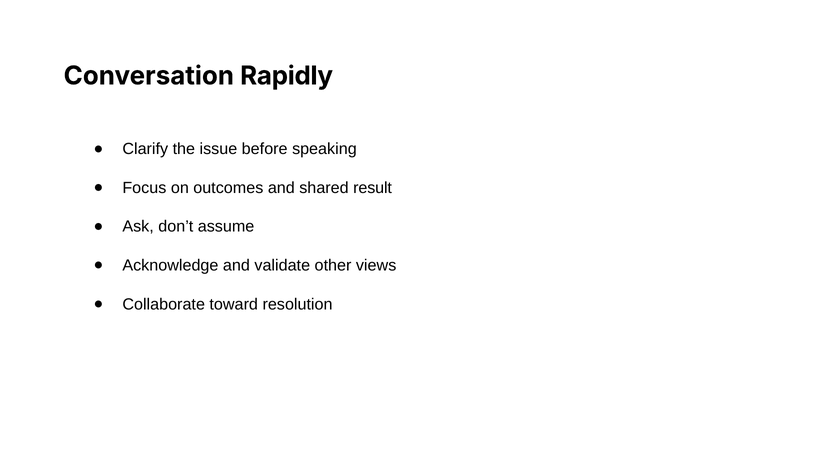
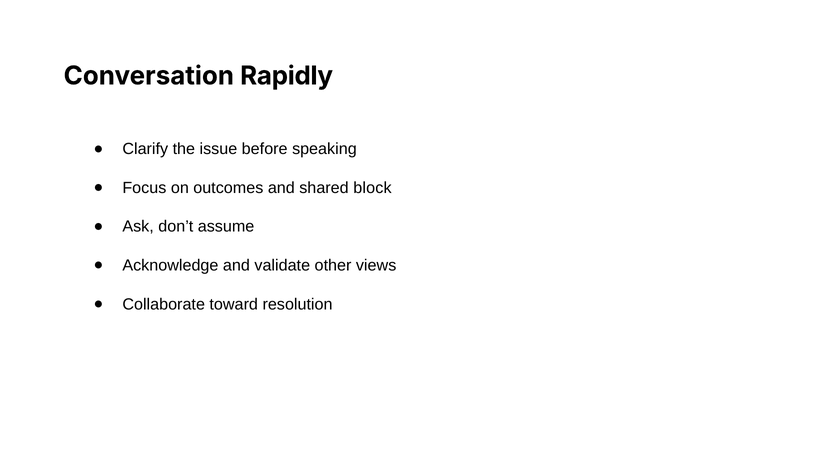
result: result -> block (372, 188)
